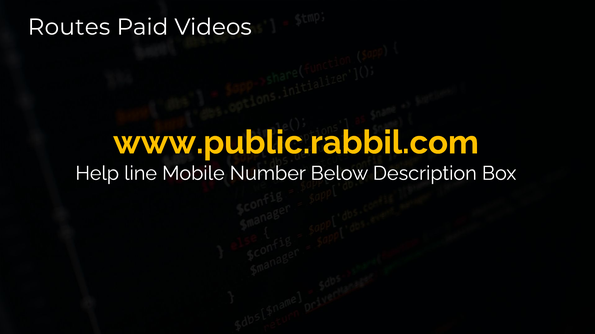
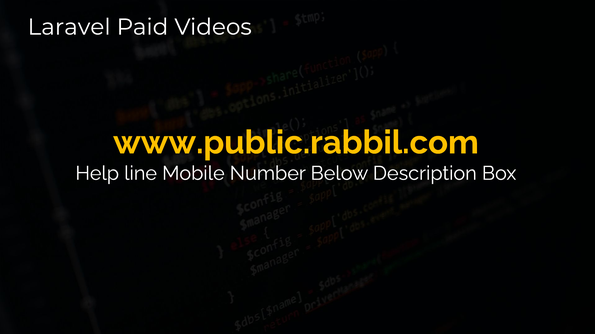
Routes: Routes -> Laravel (69, 27)
